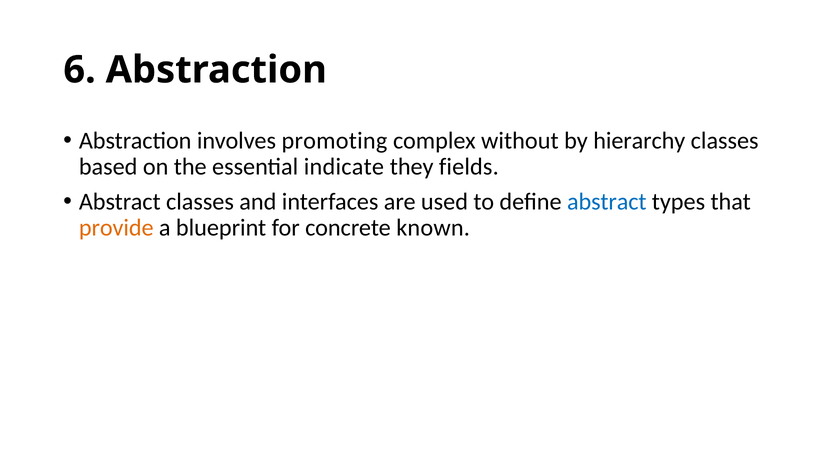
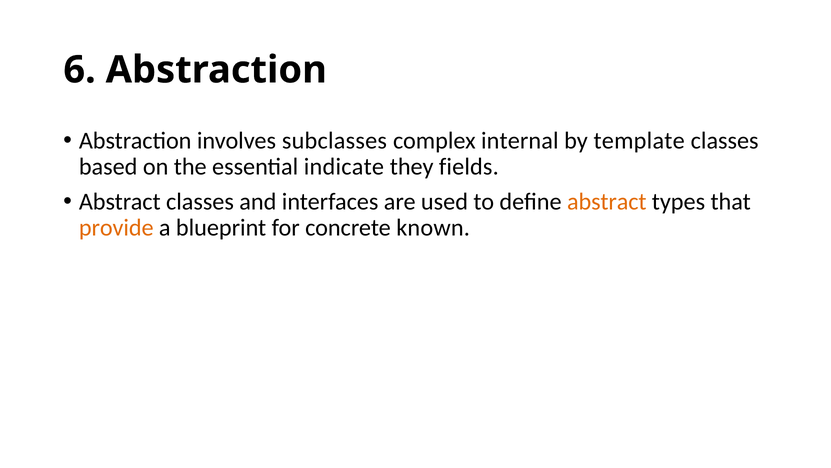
promoting: promoting -> subclasses (334, 140)
without: without -> internal (520, 140)
hierarchy: hierarchy -> template (639, 140)
abstract colour: blue -> orange (607, 202)
